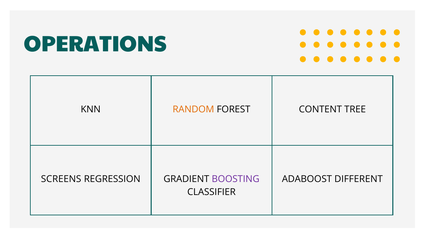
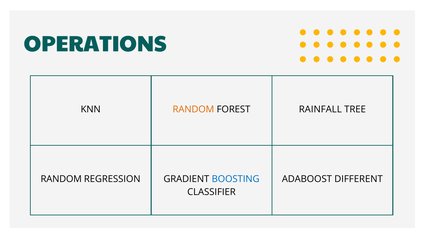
CONTENT: CONTENT -> RAINFALL (320, 109)
SCREENS: SCREENS -> RANDOM (61, 179)
BOOSTING colour: purple -> blue (236, 179)
